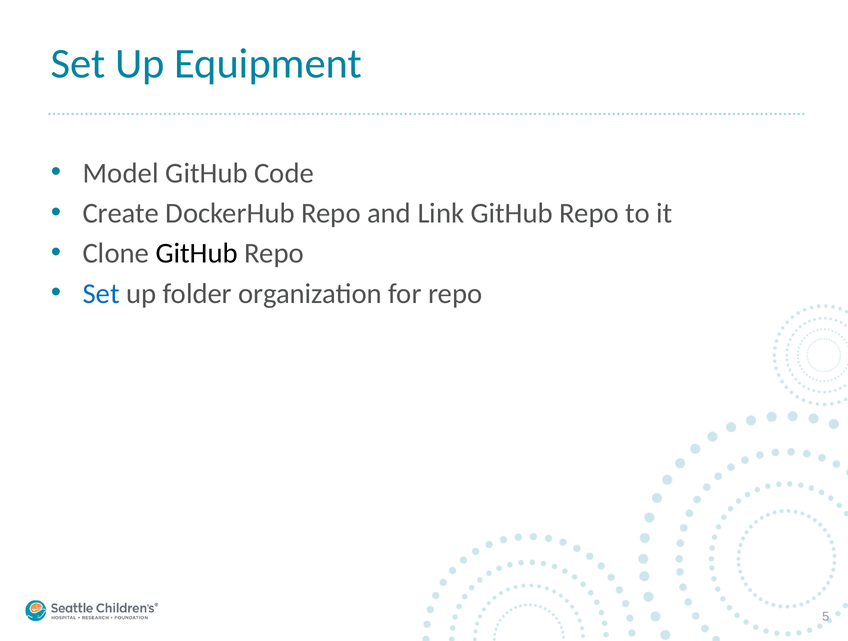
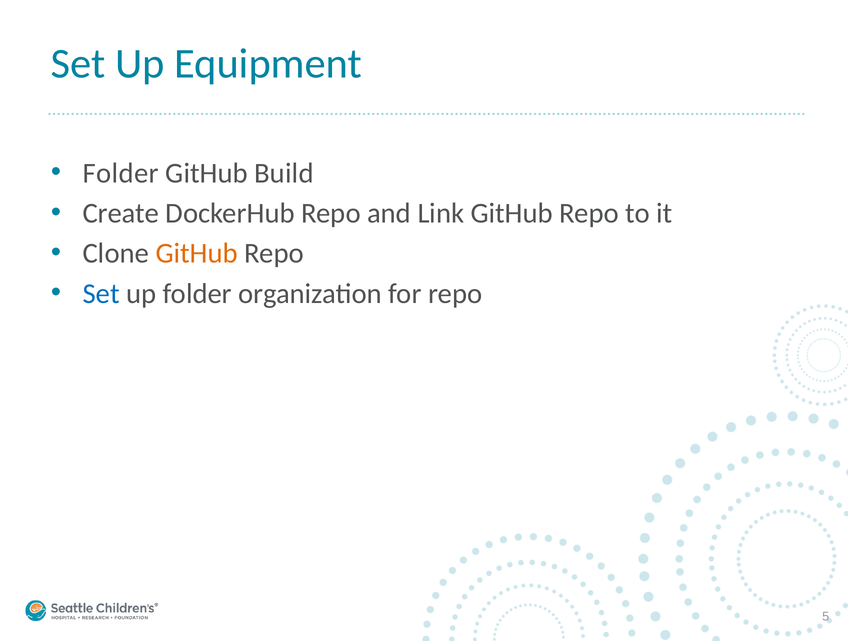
Model: Model -> Folder (121, 173)
Code: Code -> Build (284, 173)
GitHub colour: black -> orange (197, 254)
